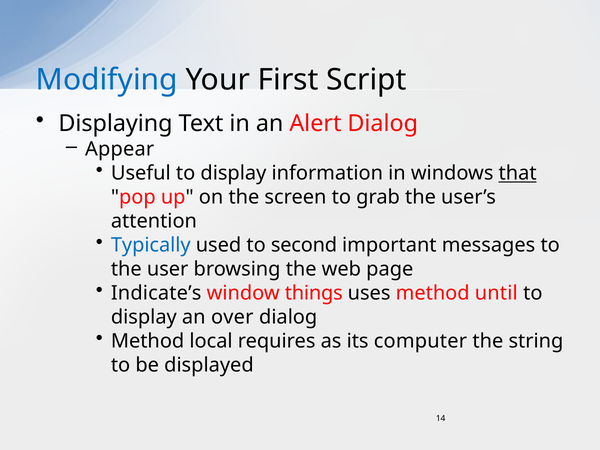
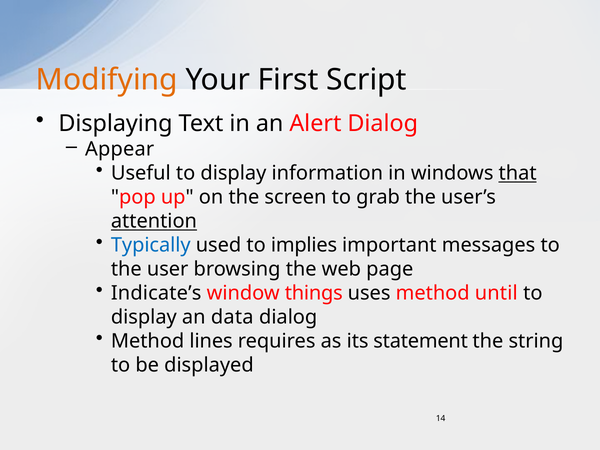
Modifying colour: blue -> orange (107, 80)
attention underline: none -> present (154, 221)
second: second -> implies (304, 245)
over: over -> data (232, 317)
local: local -> lines (211, 341)
computer: computer -> statement (421, 341)
